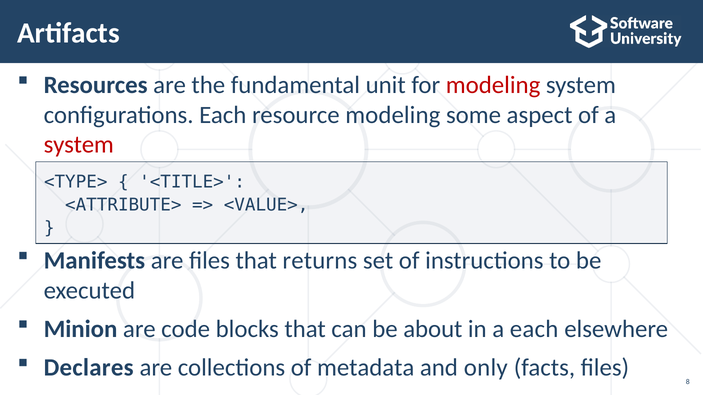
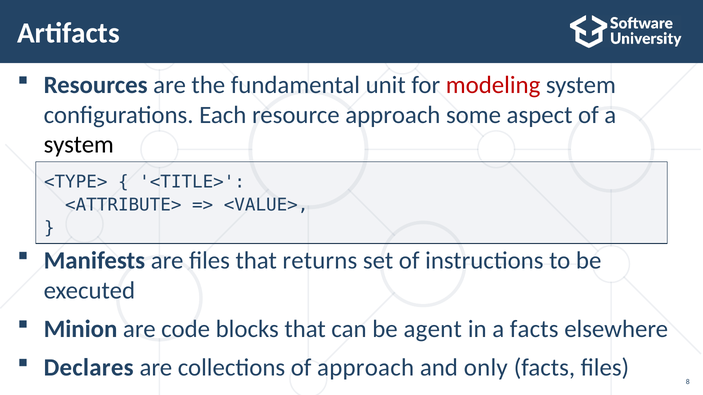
resource modeling: modeling -> approach (393, 115)
system colour: red -> black (79, 145)
about: about -> agent (433, 329)
a each: each -> facts (534, 329)
of metadata: metadata -> approach (366, 368)
